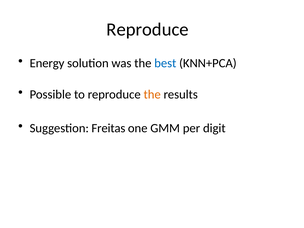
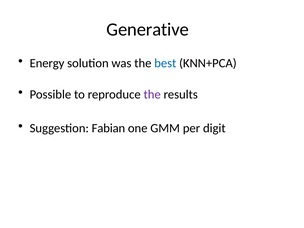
Reproduce: Reproduce -> Generative (148, 29)
the colour: orange -> purple (152, 95)
Freitas: Freitas -> Fabian (108, 128)
